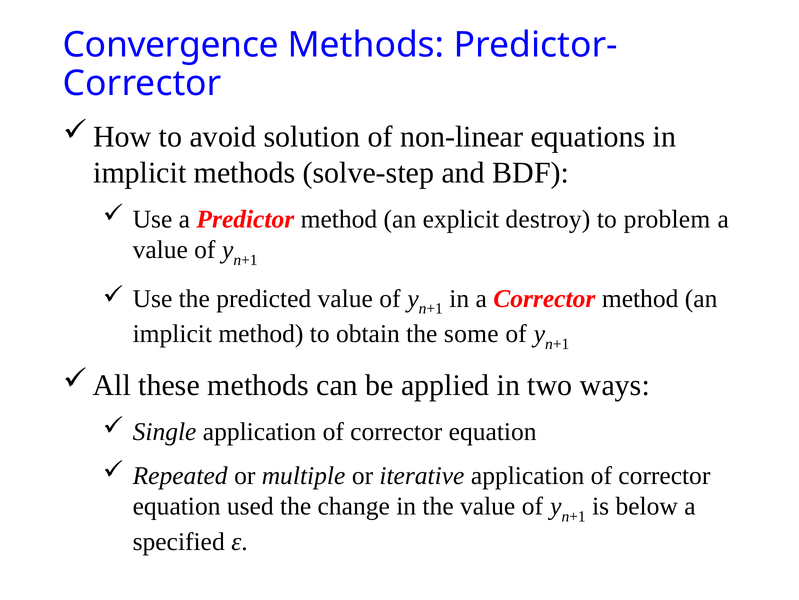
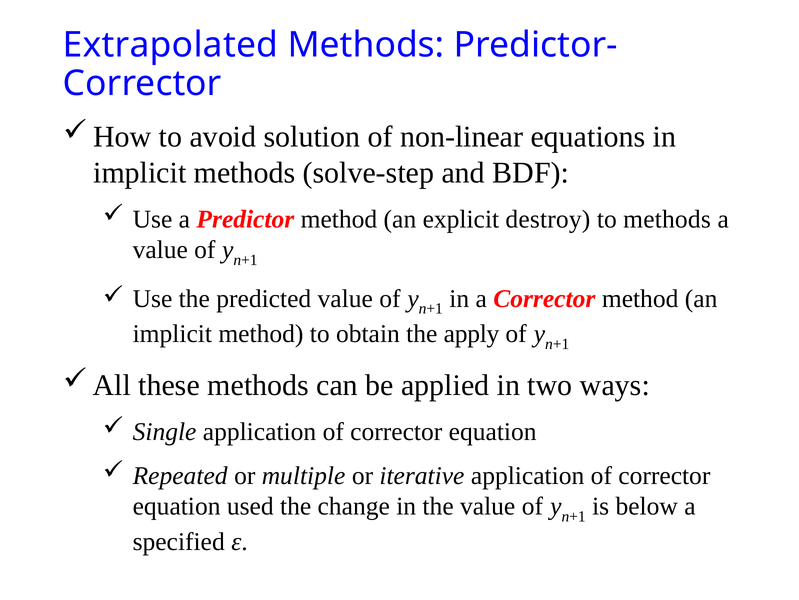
Convergence: Convergence -> Extrapolated (171, 45)
to problem: problem -> methods (667, 219)
some: some -> apply (472, 334)
